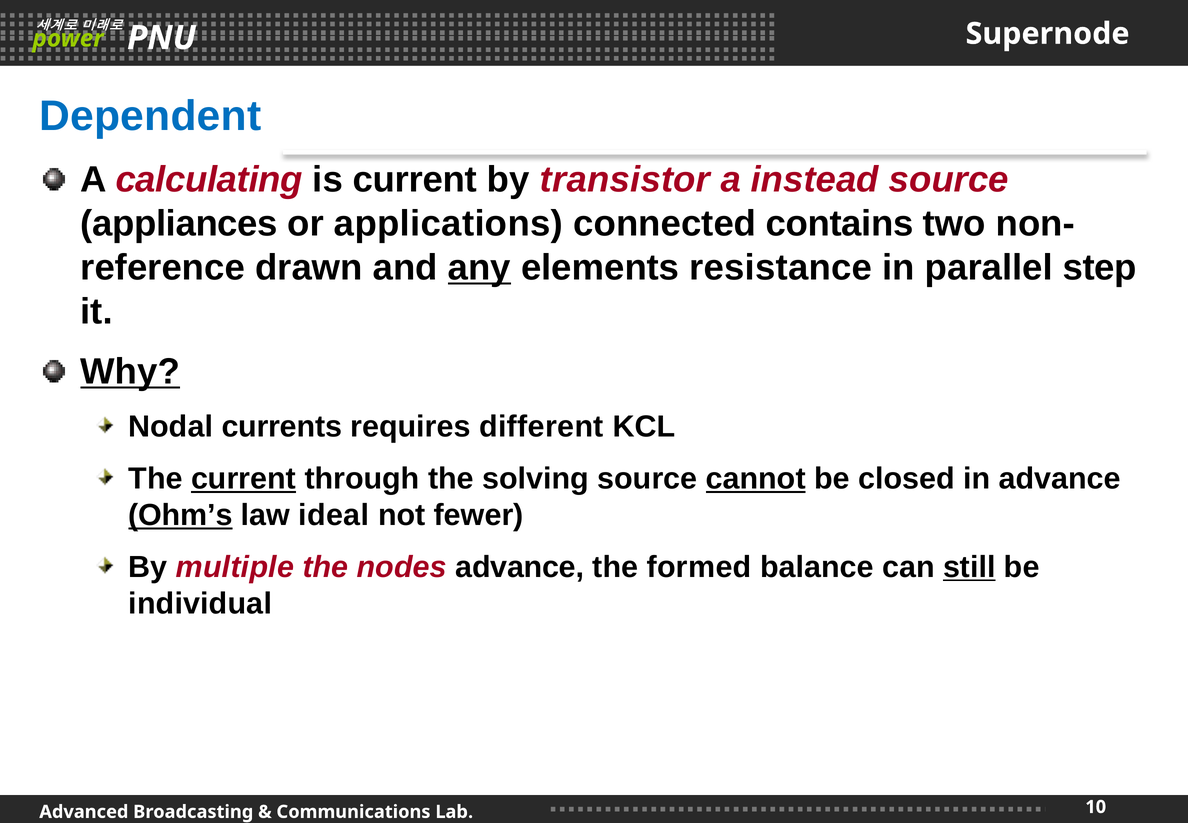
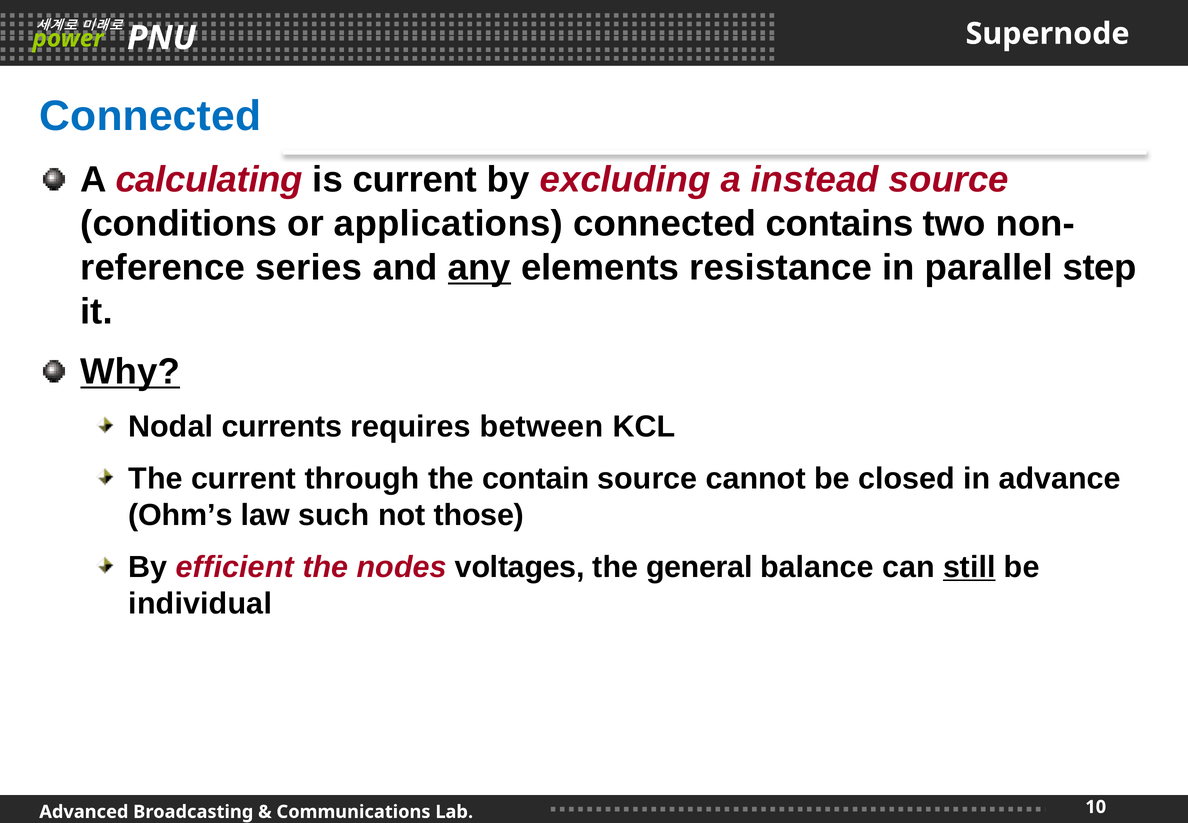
Dependent: Dependent -> Connected (150, 116)
transistor: transistor -> excluding (625, 180)
appliances: appliances -> conditions (179, 224)
drawn: drawn -> series (309, 267)
different: different -> between (541, 427)
current underline: present -> none (244, 478)
solving: solving -> contain (536, 478)
cannot underline: present -> none (756, 478)
Ohm’s underline: present -> none (180, 515)
ideal: ideal -> such (334, 515)
fewer: fewer -> those (479, 515)
multiple: multiple -> efficient (235, 567)
nodes advance: advance -> voltages (520, 567)
formed: formed -> general (699, 567)
